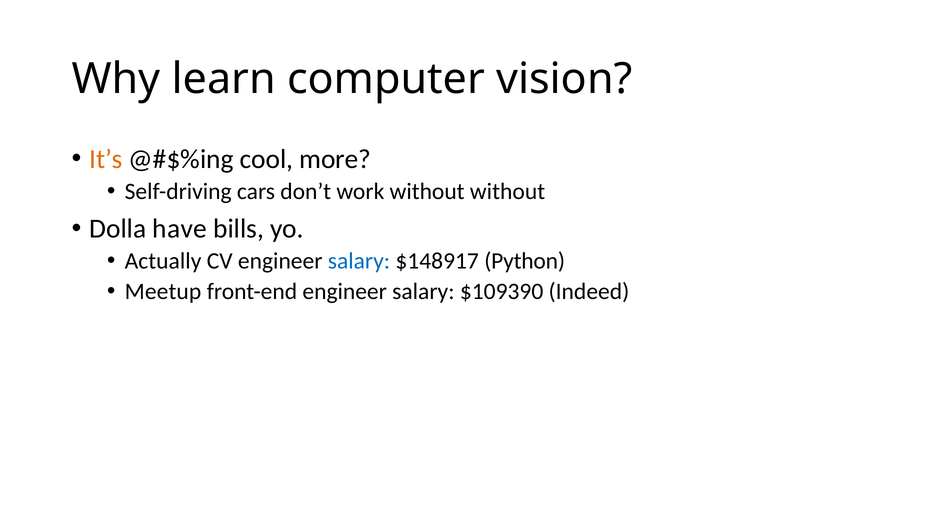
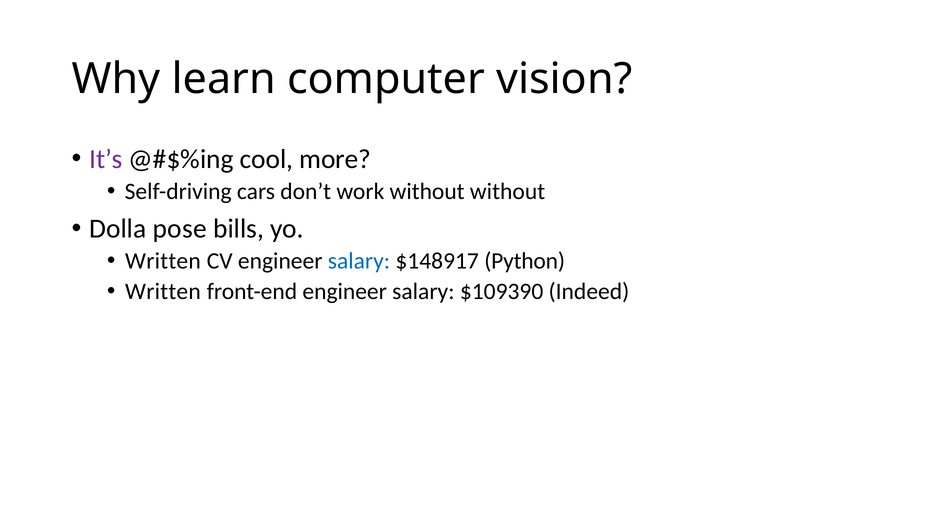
It’s colour: orange -> purple (106, 159)
have: have -> pose (180, 229)
Actually: Actually -> Written (163, 261)
Meetup: Meetup -> Written (163, 292)
